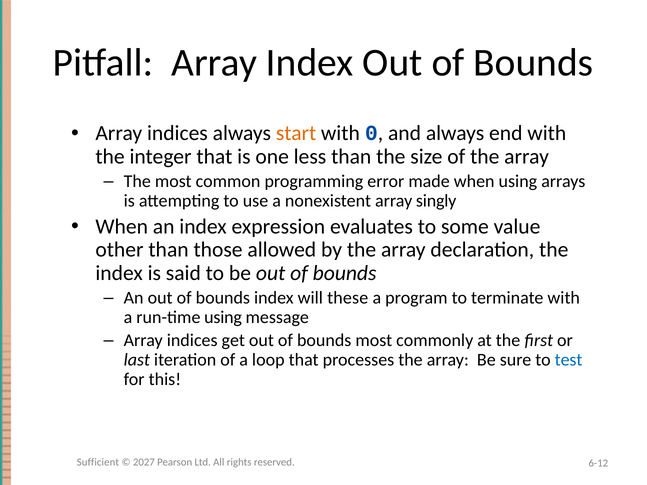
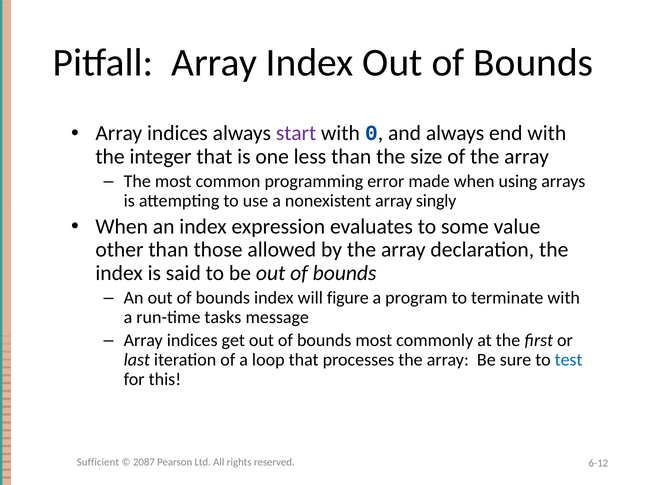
start colour: orange -> purple (296, 133)
these: these -> figure (348, 298)
run-time using: using -> tasks (223, 318)
2027: 2027 -> 2087 (144, 462)
